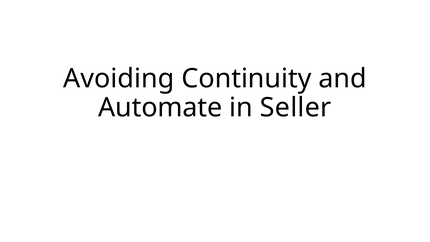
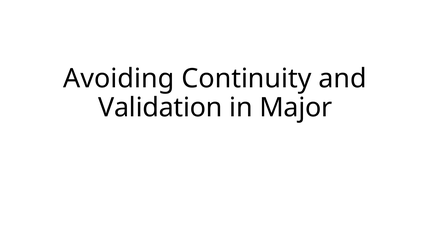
Automate: Automate -> Validation (160, 107)
Seller: Seller -> Major (296, 107)
